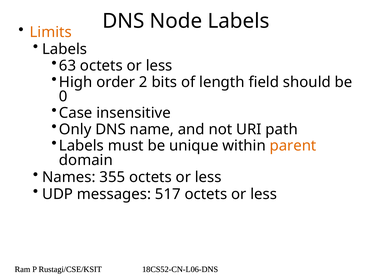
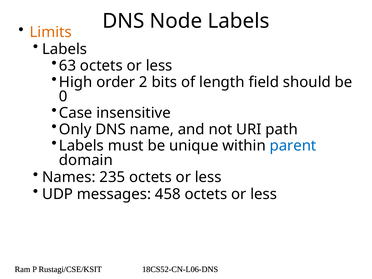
parent colour: orange -> blue (293, 146)
355: 355 -> 235 (112, 177)
517: 517 -> 458 (168, 194)
